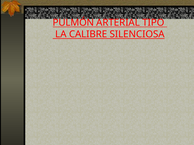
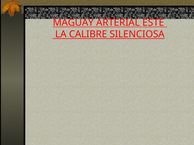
PULMÓN: PULMÓN -> MAGUAY (73, 23)
TIPO: TIPO -> ESTE (153, 23)
